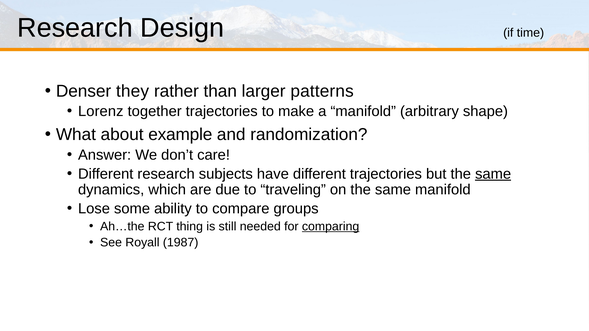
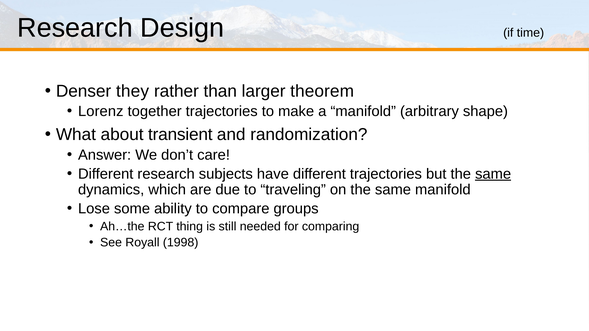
patterns: patterns -> theorem (322, 91)
example: example -> transient (180, 135)
comparing underline: present -> none (331, 227)
1987: 1987 -> 1998 (181, 243)
